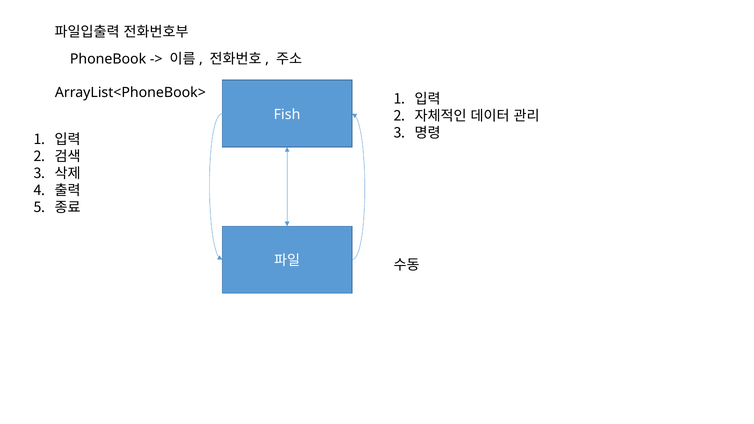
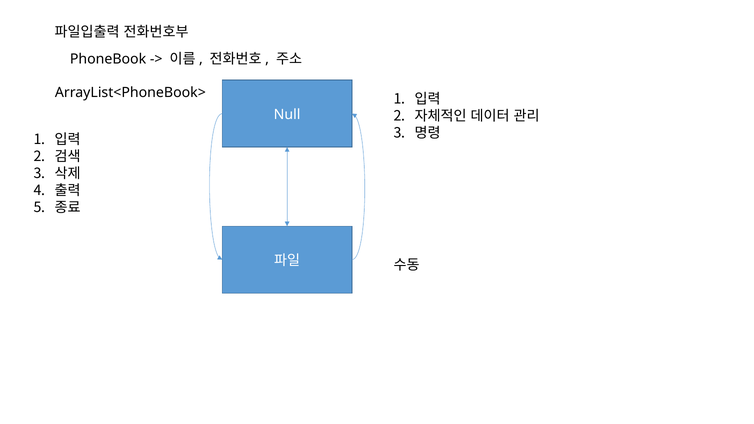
Fish: Fish -> Null (287, 115)
